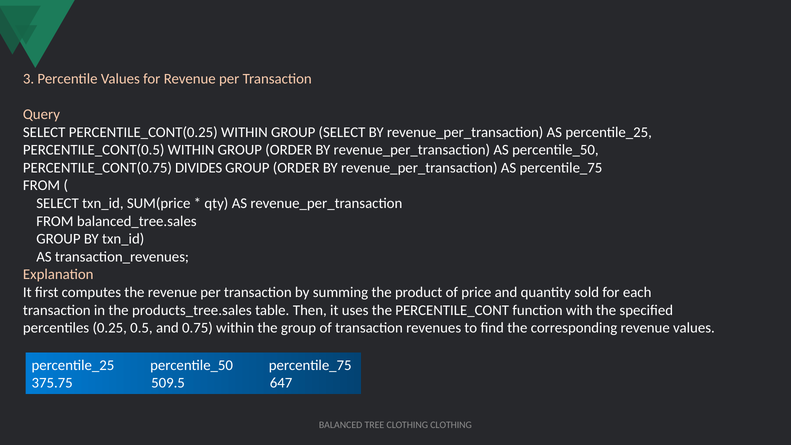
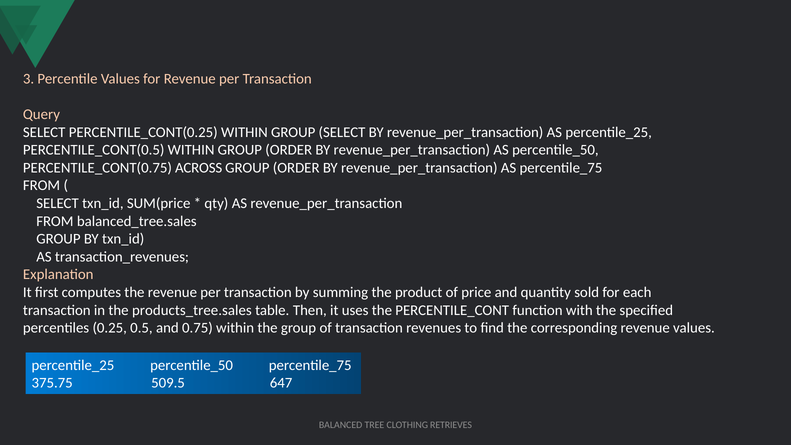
DIVIDES: DIVIDES -> ACROSS (199, 168)
CLOTHING CLOTHING: CLOTHING -> RETRIEVES (451, 425)
